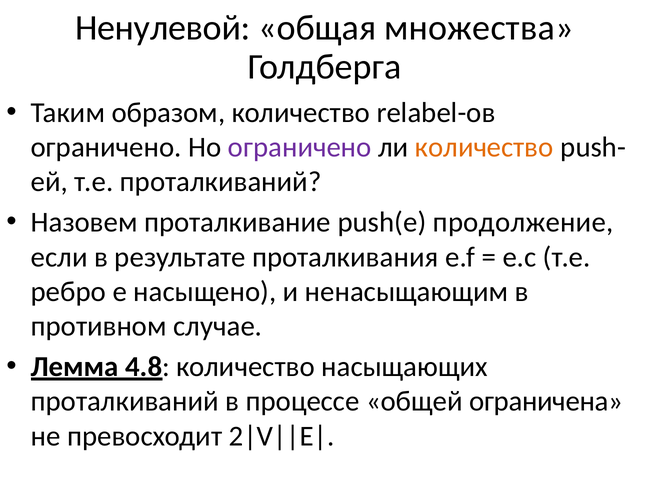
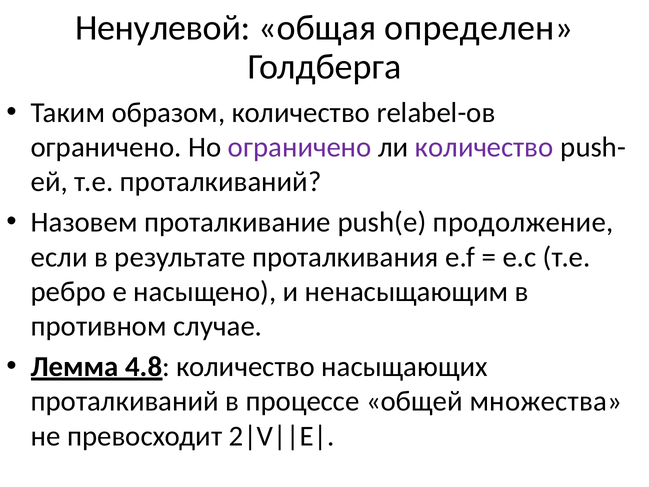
множества: множества -> определен (479, 28)
количество colour: orange -> purple (484, 147)
ограничена: ограничена -> множества (546, 401)
